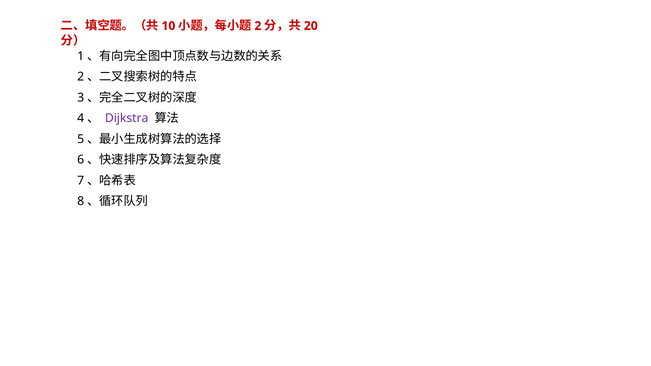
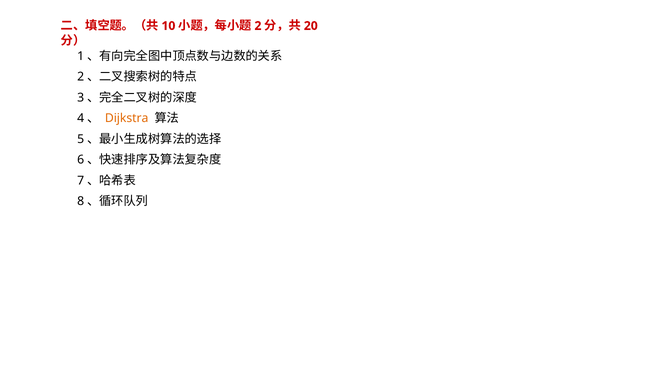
Dijkstra colour: purple -> orange (127, 118)
